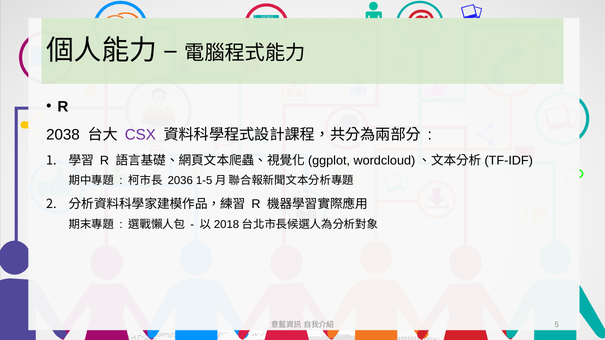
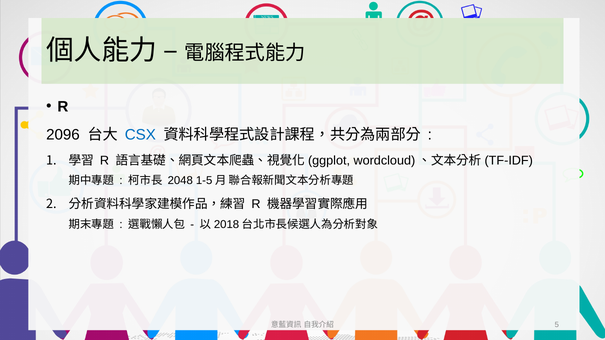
2038: 2038 -> 2096 (63, 135)
CSX colour: purple -> blue (140, 135)
2036: 2036 -> 2048 (180, 181)
